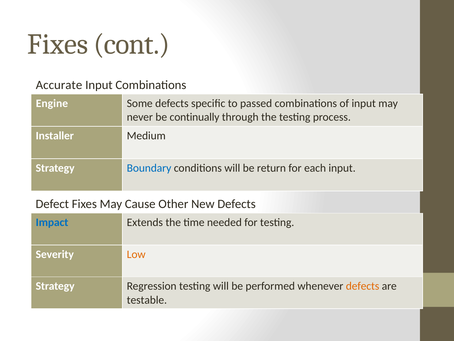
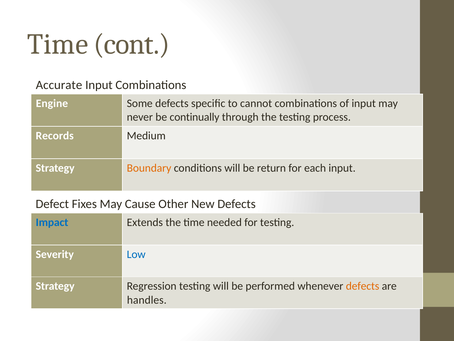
Fixes: Fixes -> Time (58, 44)
passed: passed -> cannot (256, 103)
Installer: Installer -> Records (55, 135)
Boundary colour: blue -> orange (149, 168)
Low colour: orange -> blue (136, 254)
testable: testable -> handles (147, 300)
